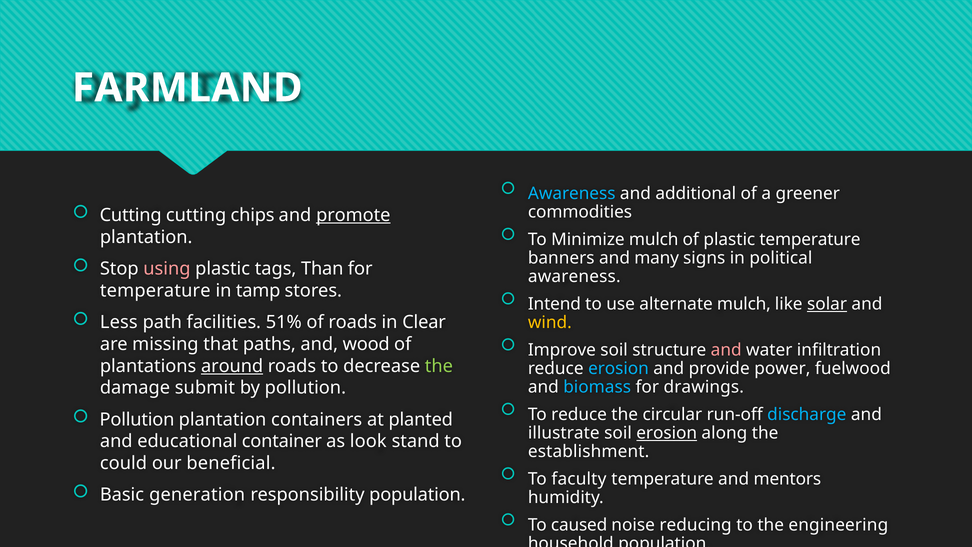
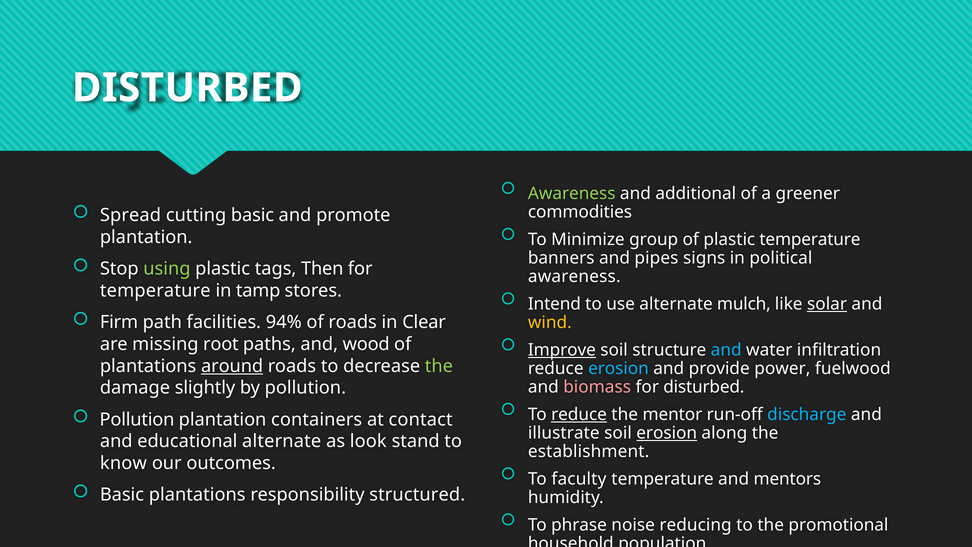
FARMLAND: FARMLAND -> DISTURBED (187, 88)
Awareness colour: light blue -> light green (572, 193)
Cutting: Cutting -> Spread (130, 215)
cutting chips: chips -> basic (253, 215)
promote underline: present -> none (353, 215)
Minimize mulch: mulch -> group (654, 239)
many: many -> pipes (656, 258)
using colour: pink -> light green (167, 269)
Than: Than -> Then (322, 269)
Less: Less -> Firm (119, 322)
51%: 51% -> 94% (284, 322)
Improve underline: none -> present (562, 350)
and colour: pink -> light blue (726, 350)
that: that -> root (221, 344)
biomass colour: light blue -> pink (597, 387)
for drawings: drawings -> disturbed (704, 387)
submit: submit -> slightly (205, 388)
reduce underline: none -> present (579, 414)
circular: circular -> mentor (672, 414)
planted: planted -> contact (421, 419)
educational container: container -> alternate (282, 441)
could: could -> know (123, 463)
beneficial: beneficial -> outcomes (231, 463)
Basic generation: generation -> plantations (197, 495)
responsibility population: population -> structured (417, 495)
caused: caused -> phrase (579, 525)
engineering: engineering -> promotional (838, 525)
